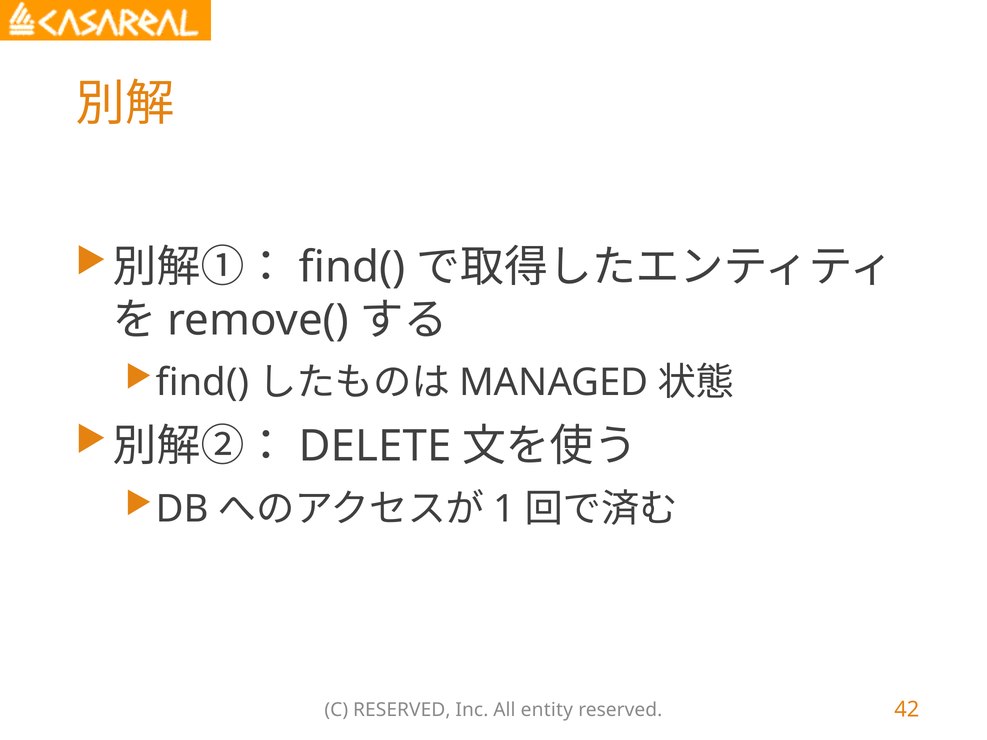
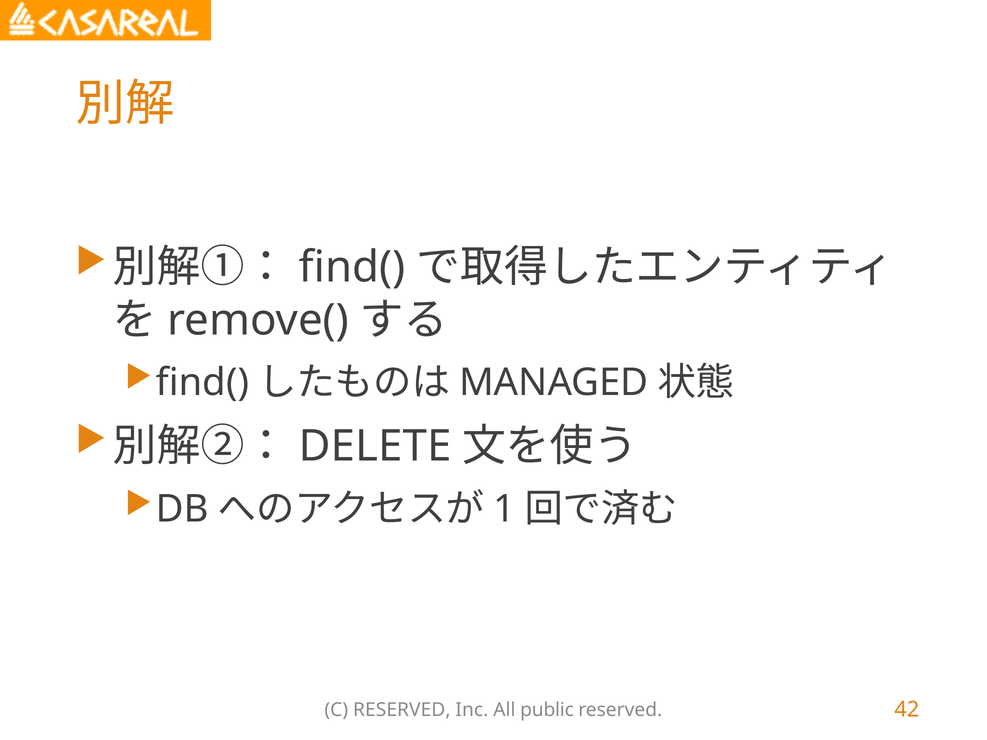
entity: entity -> public (547, 710)
